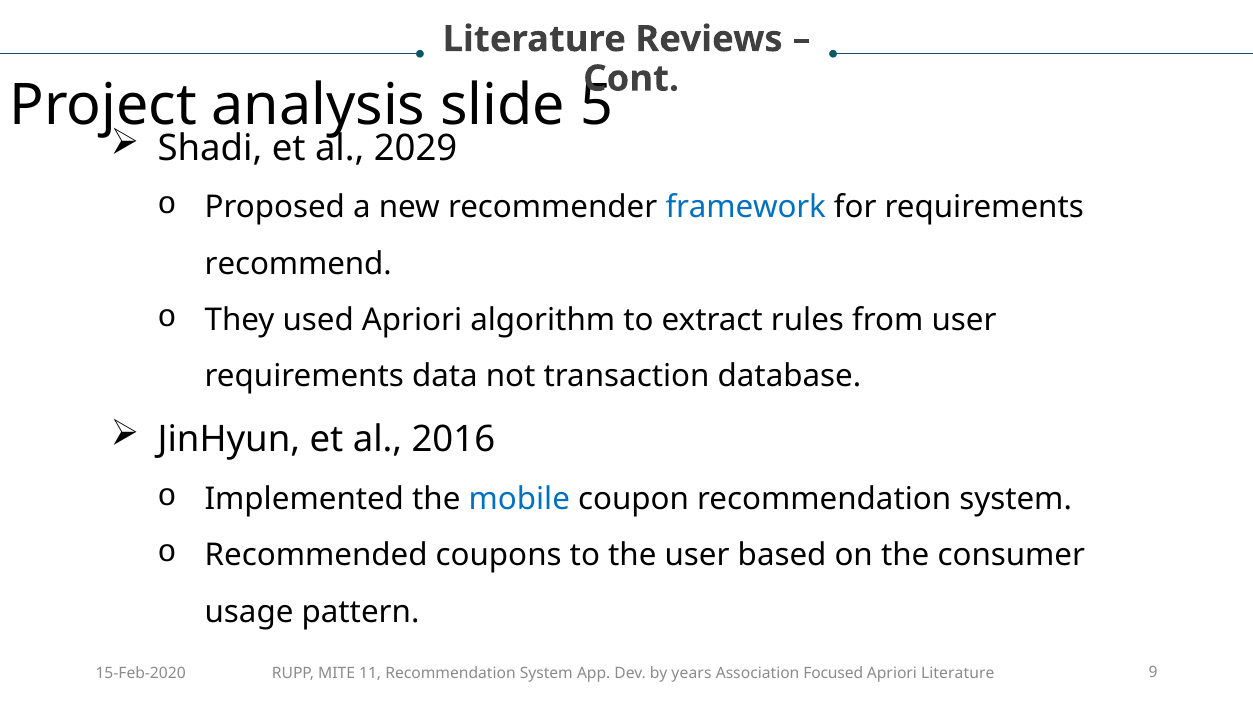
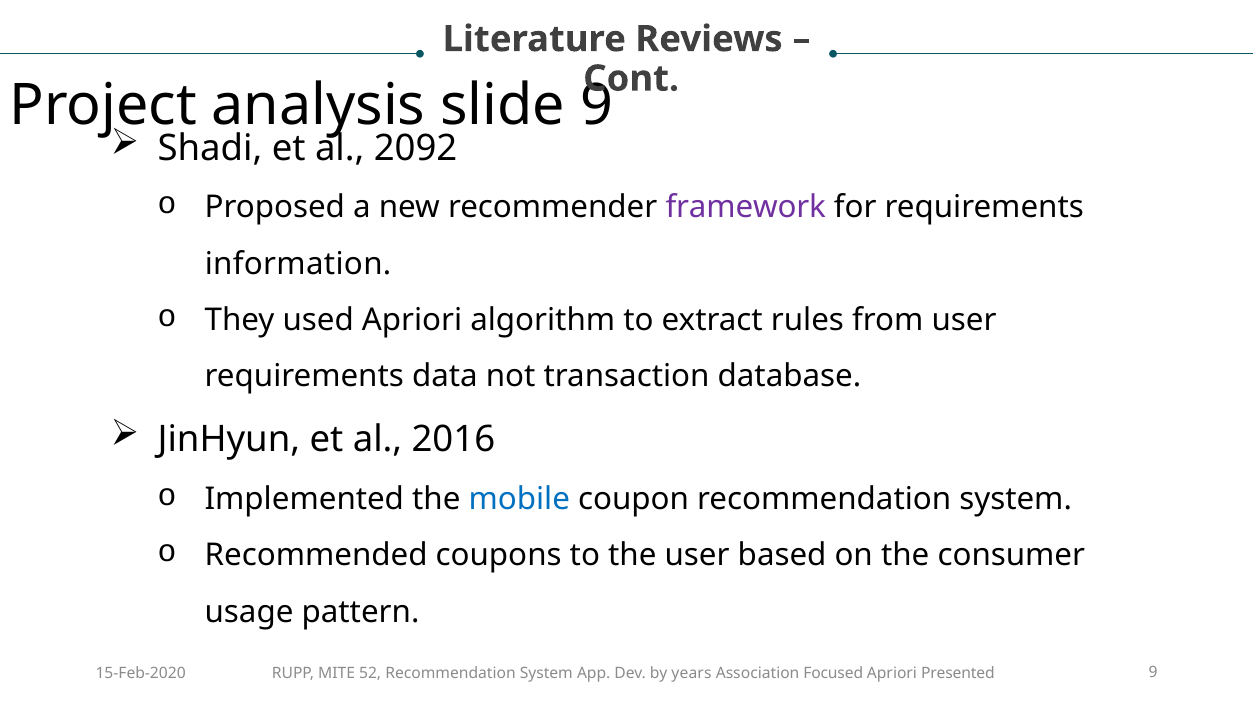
slide 5: 5 -> 9 (596, 105)
2029: 2029 -> 2092 (416, 148)
framework colour: blue -> purple (746, 207)
recommend: recommend -> information (298, 264)
11: 11 -> 52 (370, 673)
Apriori Literature: Literature -> Presented (958, 673)
